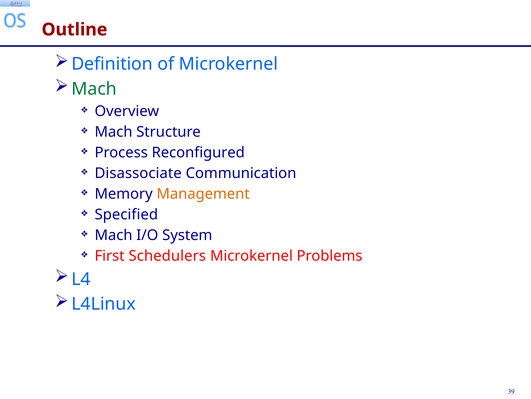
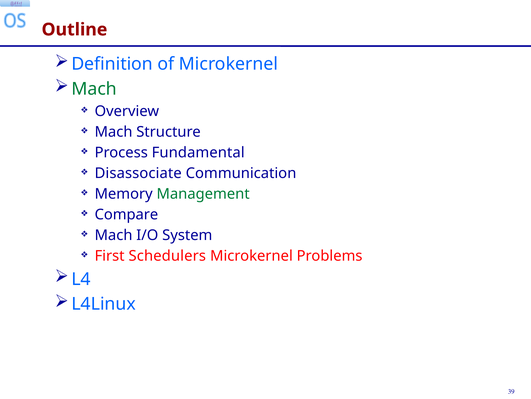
Reconfigured: Reconfigured -> Fundamental (198, 152)
Management colour: orange -> green (203, 194)
Specified: Specified -> Compare (126, 214)
